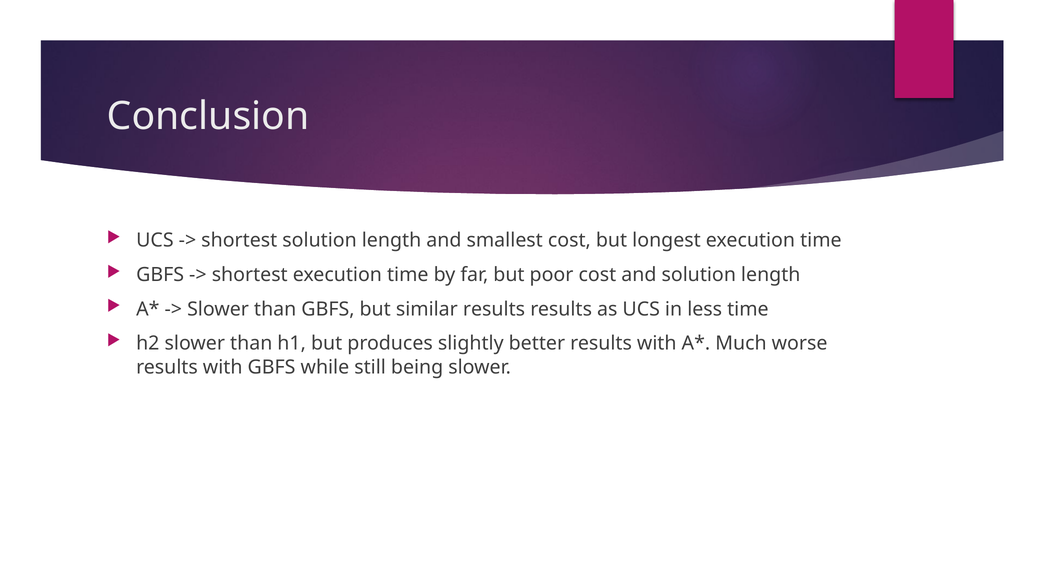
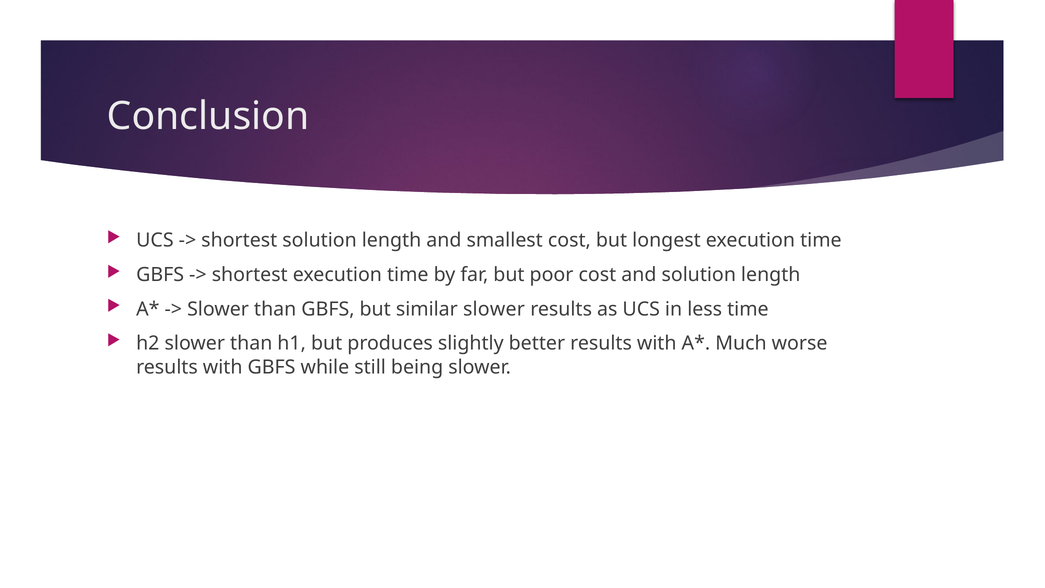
similar results: results -> slower (494, 309)
